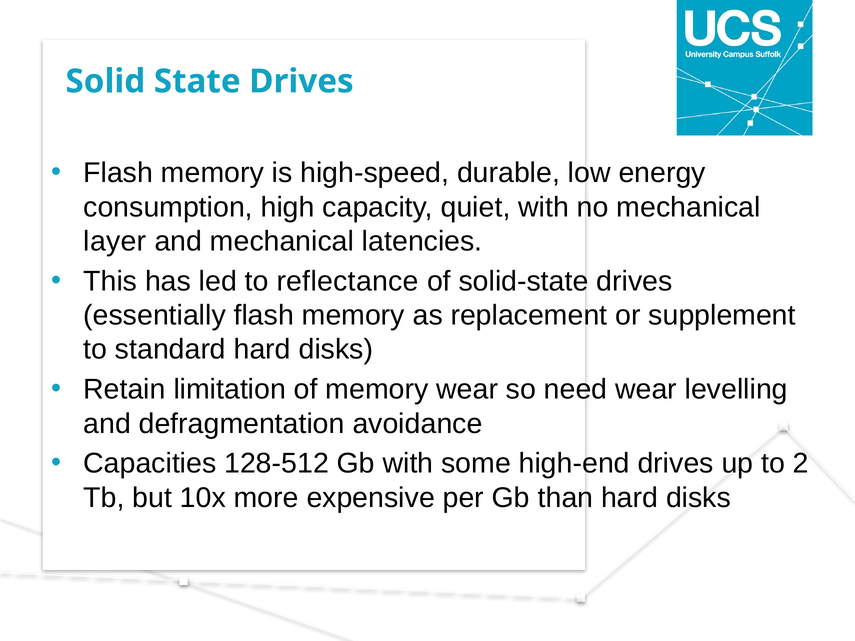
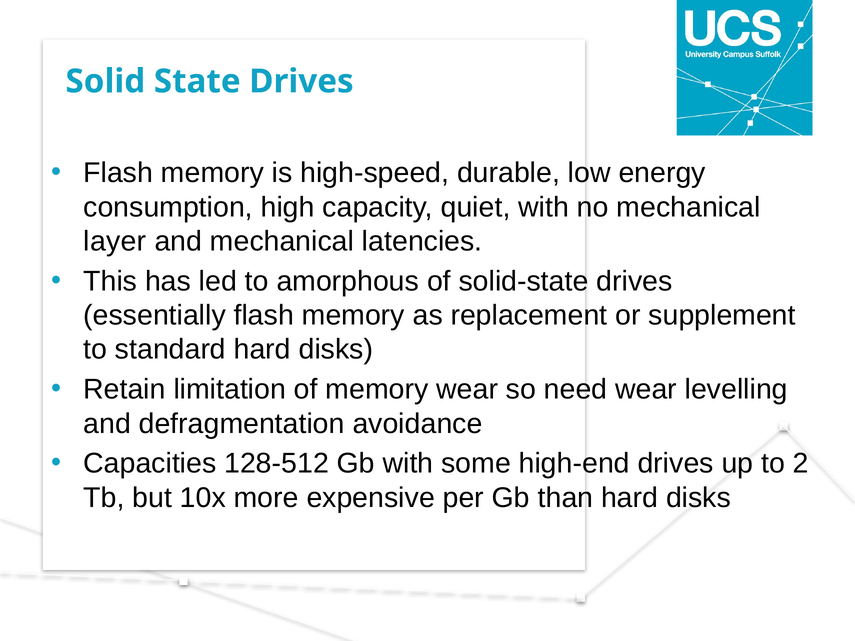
reflectance: reflectance -> amorphous (348, 281)
